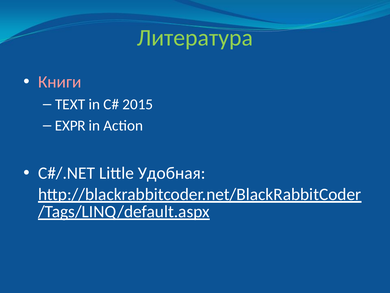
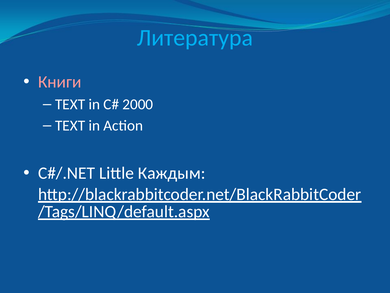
Литература colour: light green -> light blue (195, 38)
2015: 2015 -> 2000 (138, 104)
EXPR: EXPR -> TEXT (70, 125)
Удобная: Удобная -> Каждым (172, 173)
